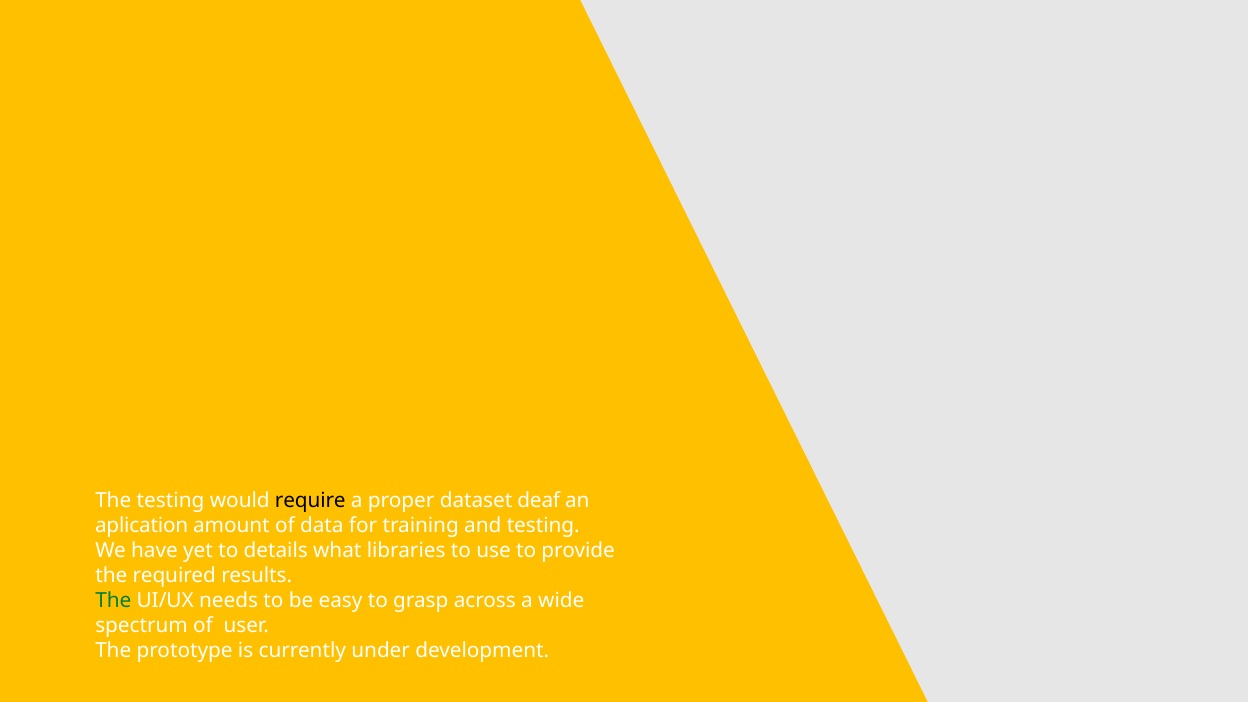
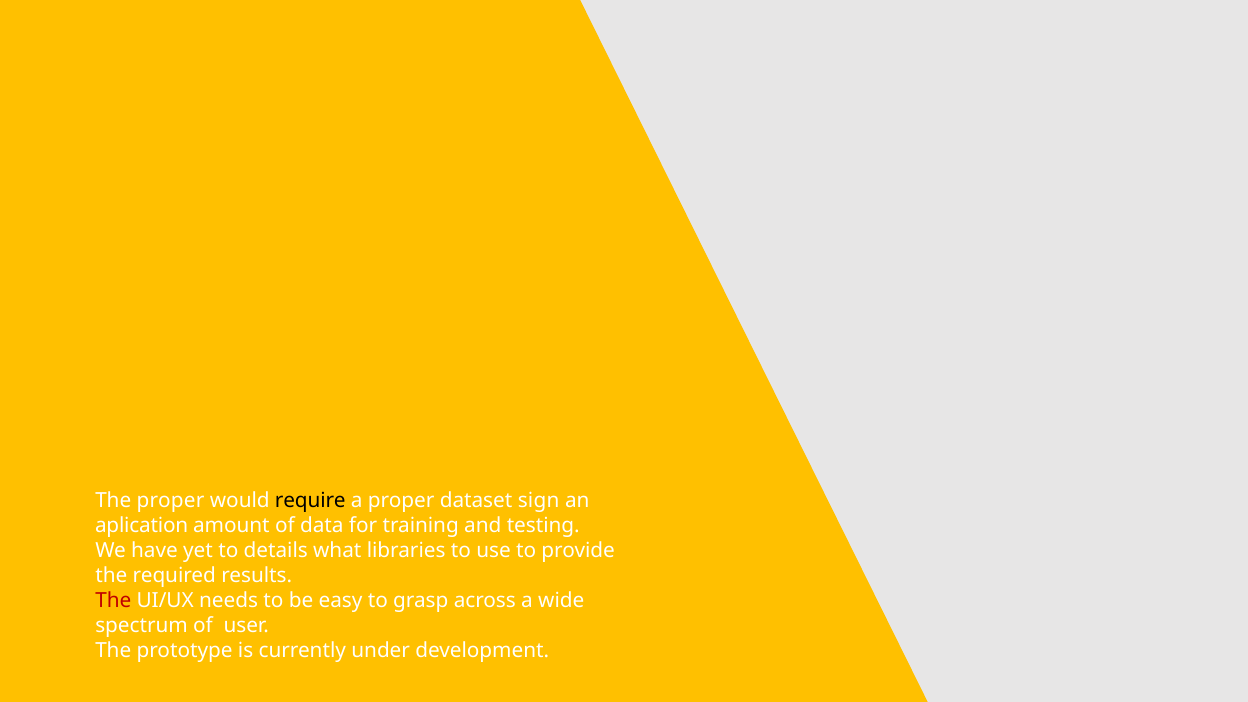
The testing: testing -> proper (170, 500)
deaf: deaf -> sign (539, 500)
The colour: green -> red (113, 600)
